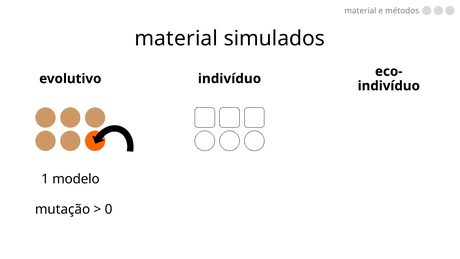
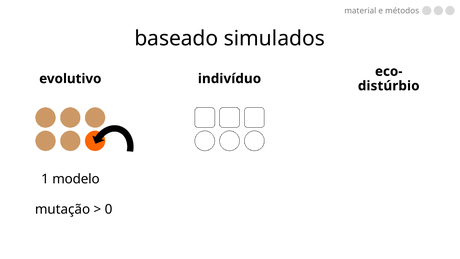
material: material -> baseado (176, 39)
indivíduo: indivíduo -> distúrbio (389, 86)
